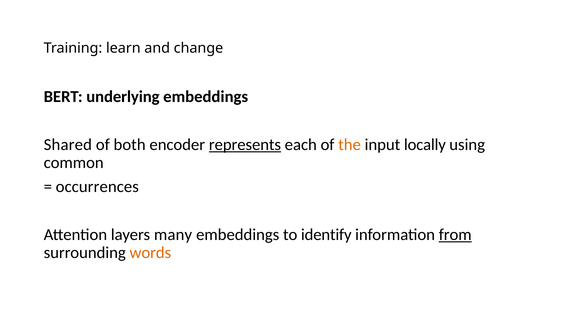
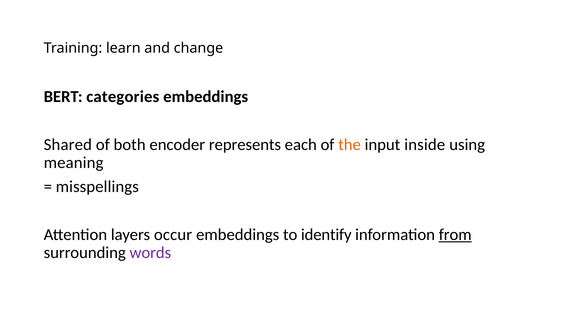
underlying: underlying -> categories (123, 97)
represents underline: present -> none (245, 145)
locally: locally -> inside (425, 145)
common: common -> meaning (74, 163)
occurrences: occurrences -> misspellings (97, 187)
many: many -> occur (173, 235)
words colour: orange -> purple (150, 253)
